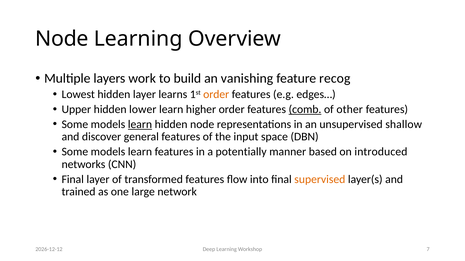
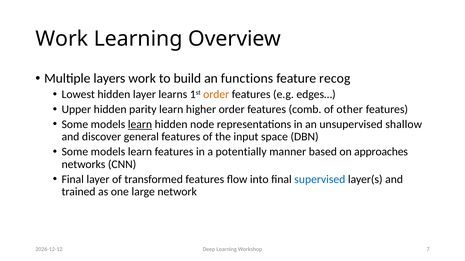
Node: Node -> Work (62, 39)
vanishing: vanishing -> functions (247, 79)
lower: lower -> parity (143, 110)
comb underline: present -> none (305, 110)
introduced: introduced -> approaches (381, 152)
supervised colour: orange -> blue (320, 180)
